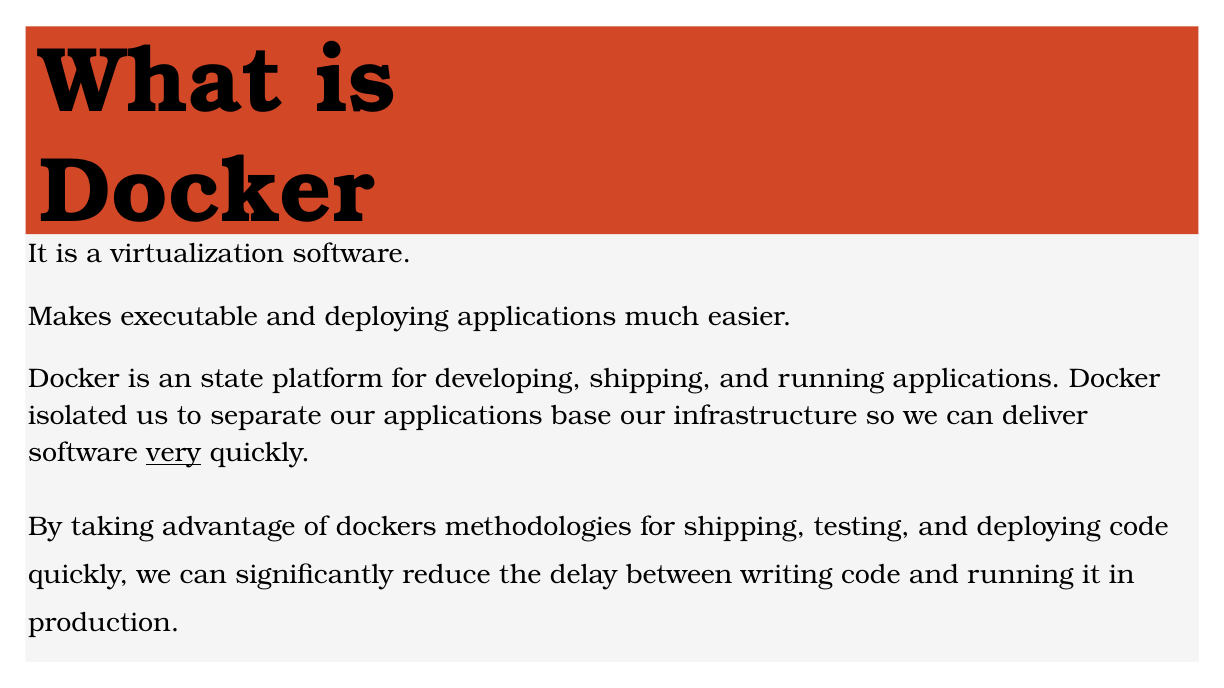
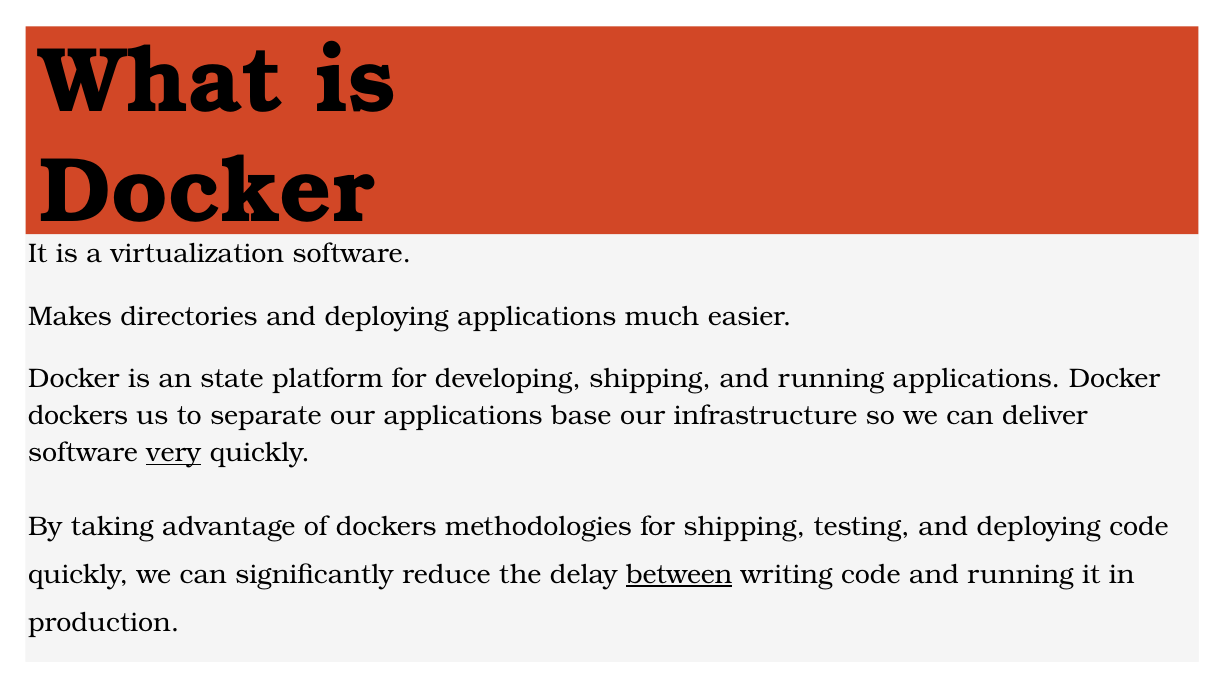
executable: executable -> directories (189, 317)
isolated: isolated -> dockers (78, 416)
between underline: none -> present (679, 575)
